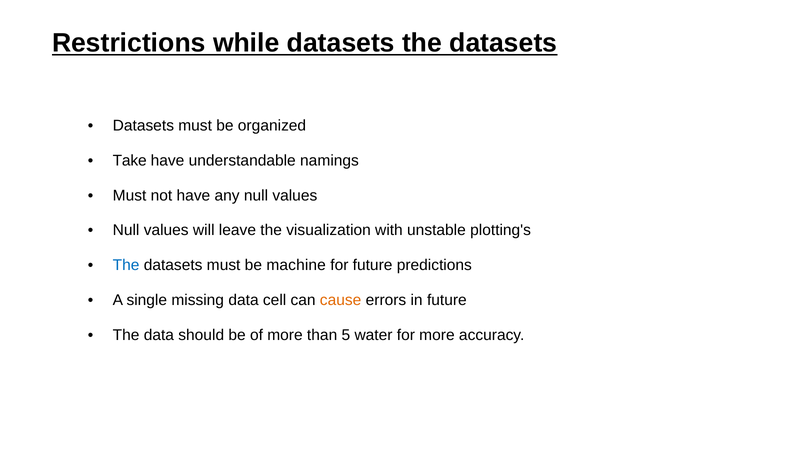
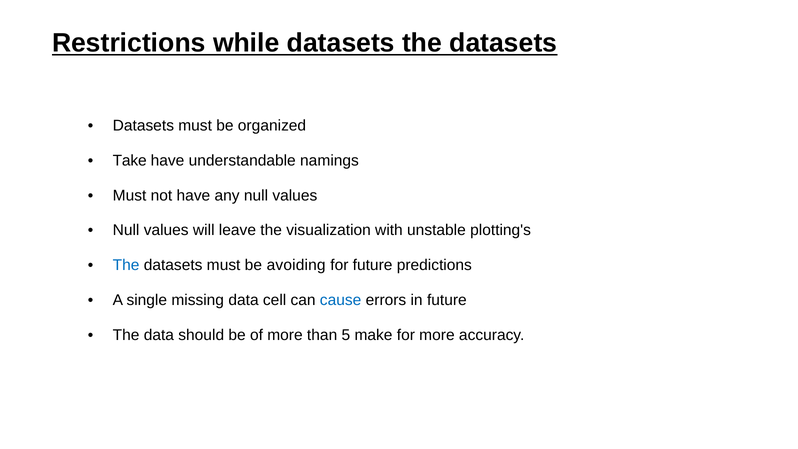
machine: machine -> avoiding (296, 265)
cause colour: orange -> blue (341, 300)
water: water -> make (374, 335)
